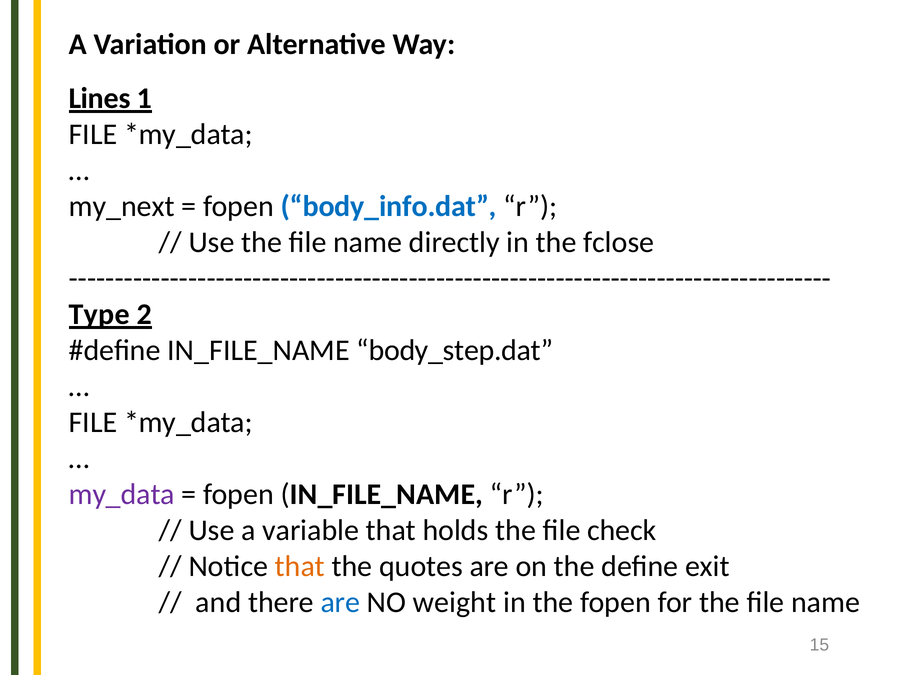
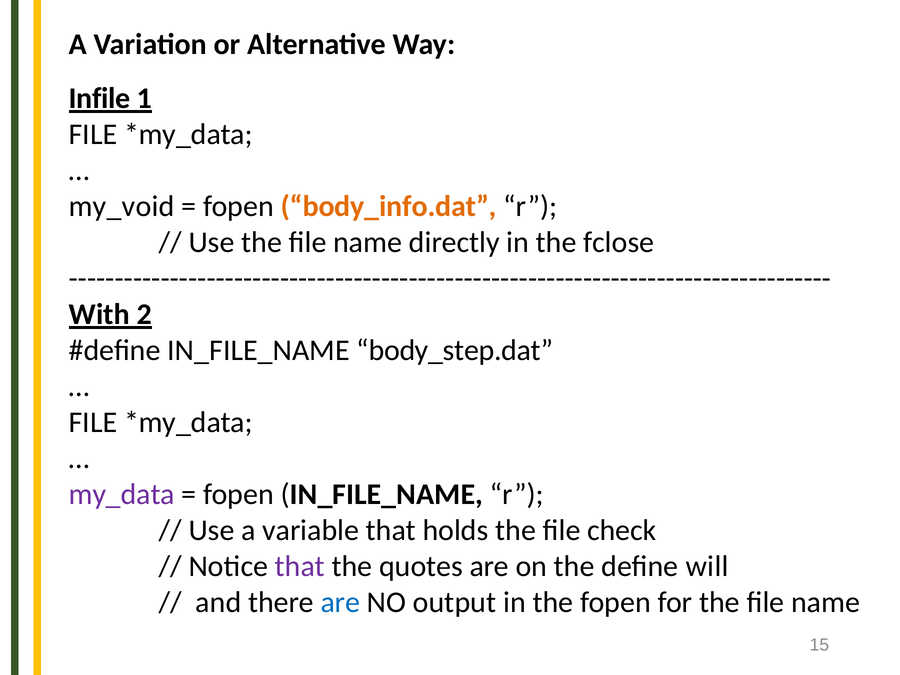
Lines: Lines -> Infile (100, 98)
my_next: my_next -> my_void (122, 206)
body_info.dat colour: blue -> orange (389, 206)
Type: Type -> With (99, 314)
that colour: orange -> purple (300, 566)
exit: exit -> will (707, 566)
weight: weight -> output (454, 602)
